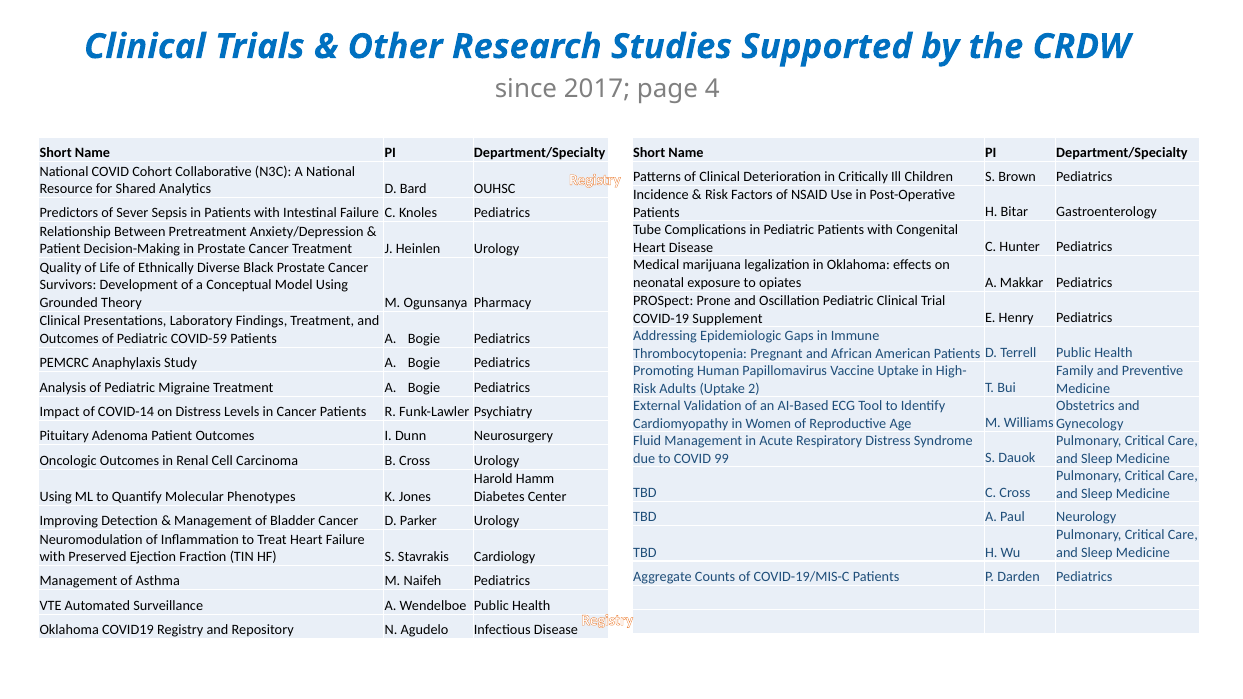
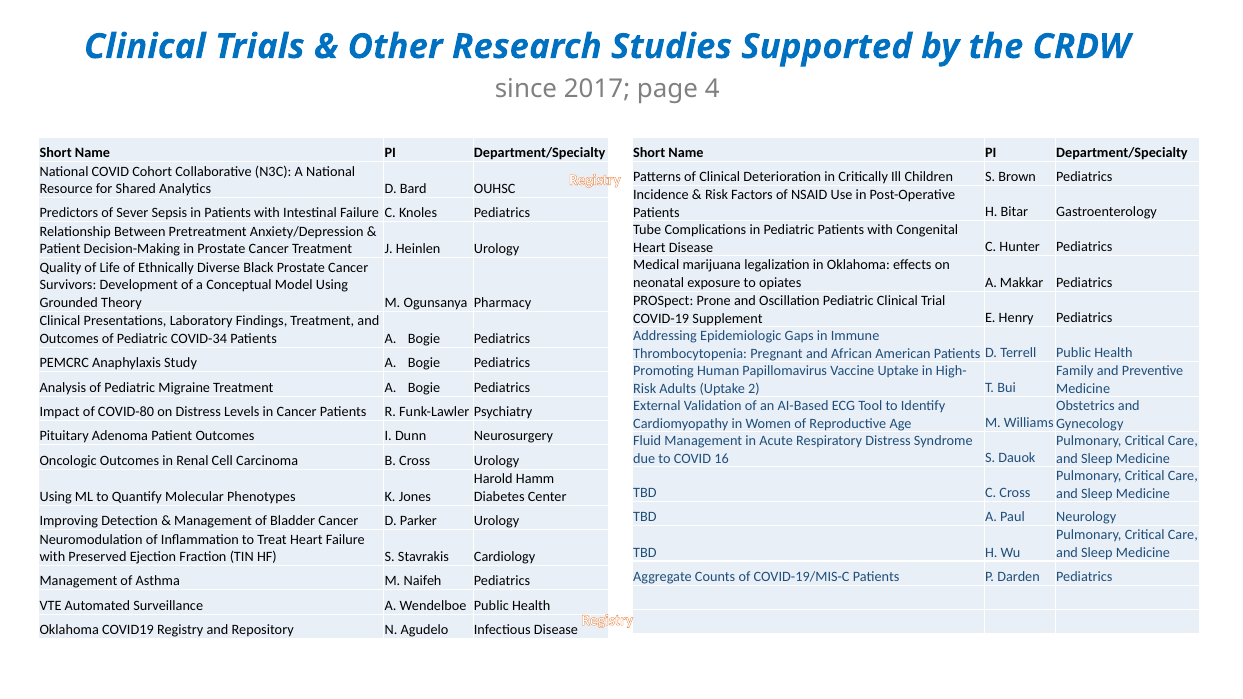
COVID-59: COVID-59 -> COVID-34 (199, 339)
COVID-14: COVID-14 -> COVID-80 (126, 412)
99: 99 -> 16 (722, 459)
